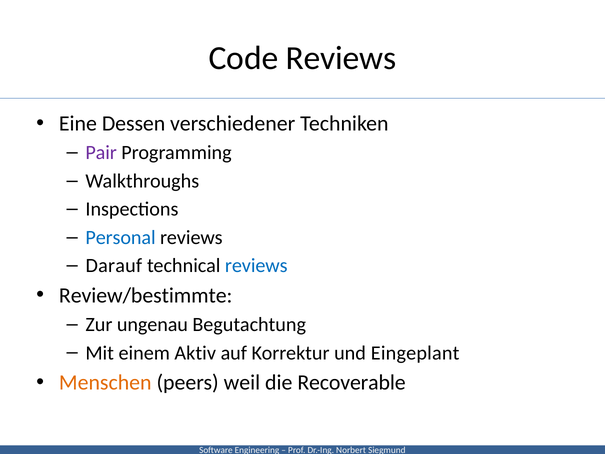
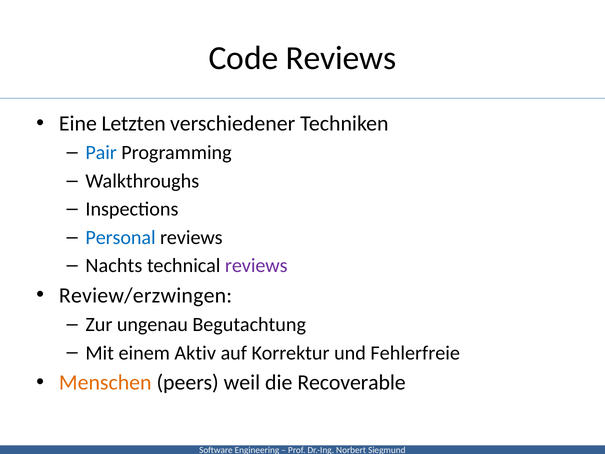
Dessen: Dessen -> Letzten (134, 124)
Pair colour: purple -> blue (101, 153)
Darauf: Darauf -> Nachts (114, 266)
reviews colour: blue -> purple (256, 266)
Review/bestimmte: Review/bestimmte -> Review/erzwingen (146, 295)
Eingeplant: Eingeplant -> Fehlerfreie (415, 353)
